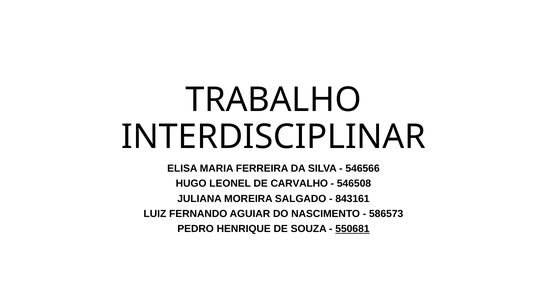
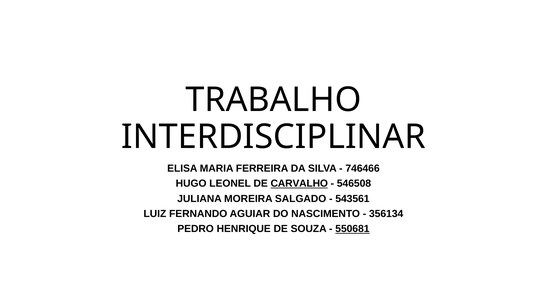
546566: 546566 -> 746466 (363, 168)
CARVALHO underline: none -> present (299, 183)
843161: 843161 -> 543561 (352, 198)
586573: 586573 -> 356134 (386, 214)
